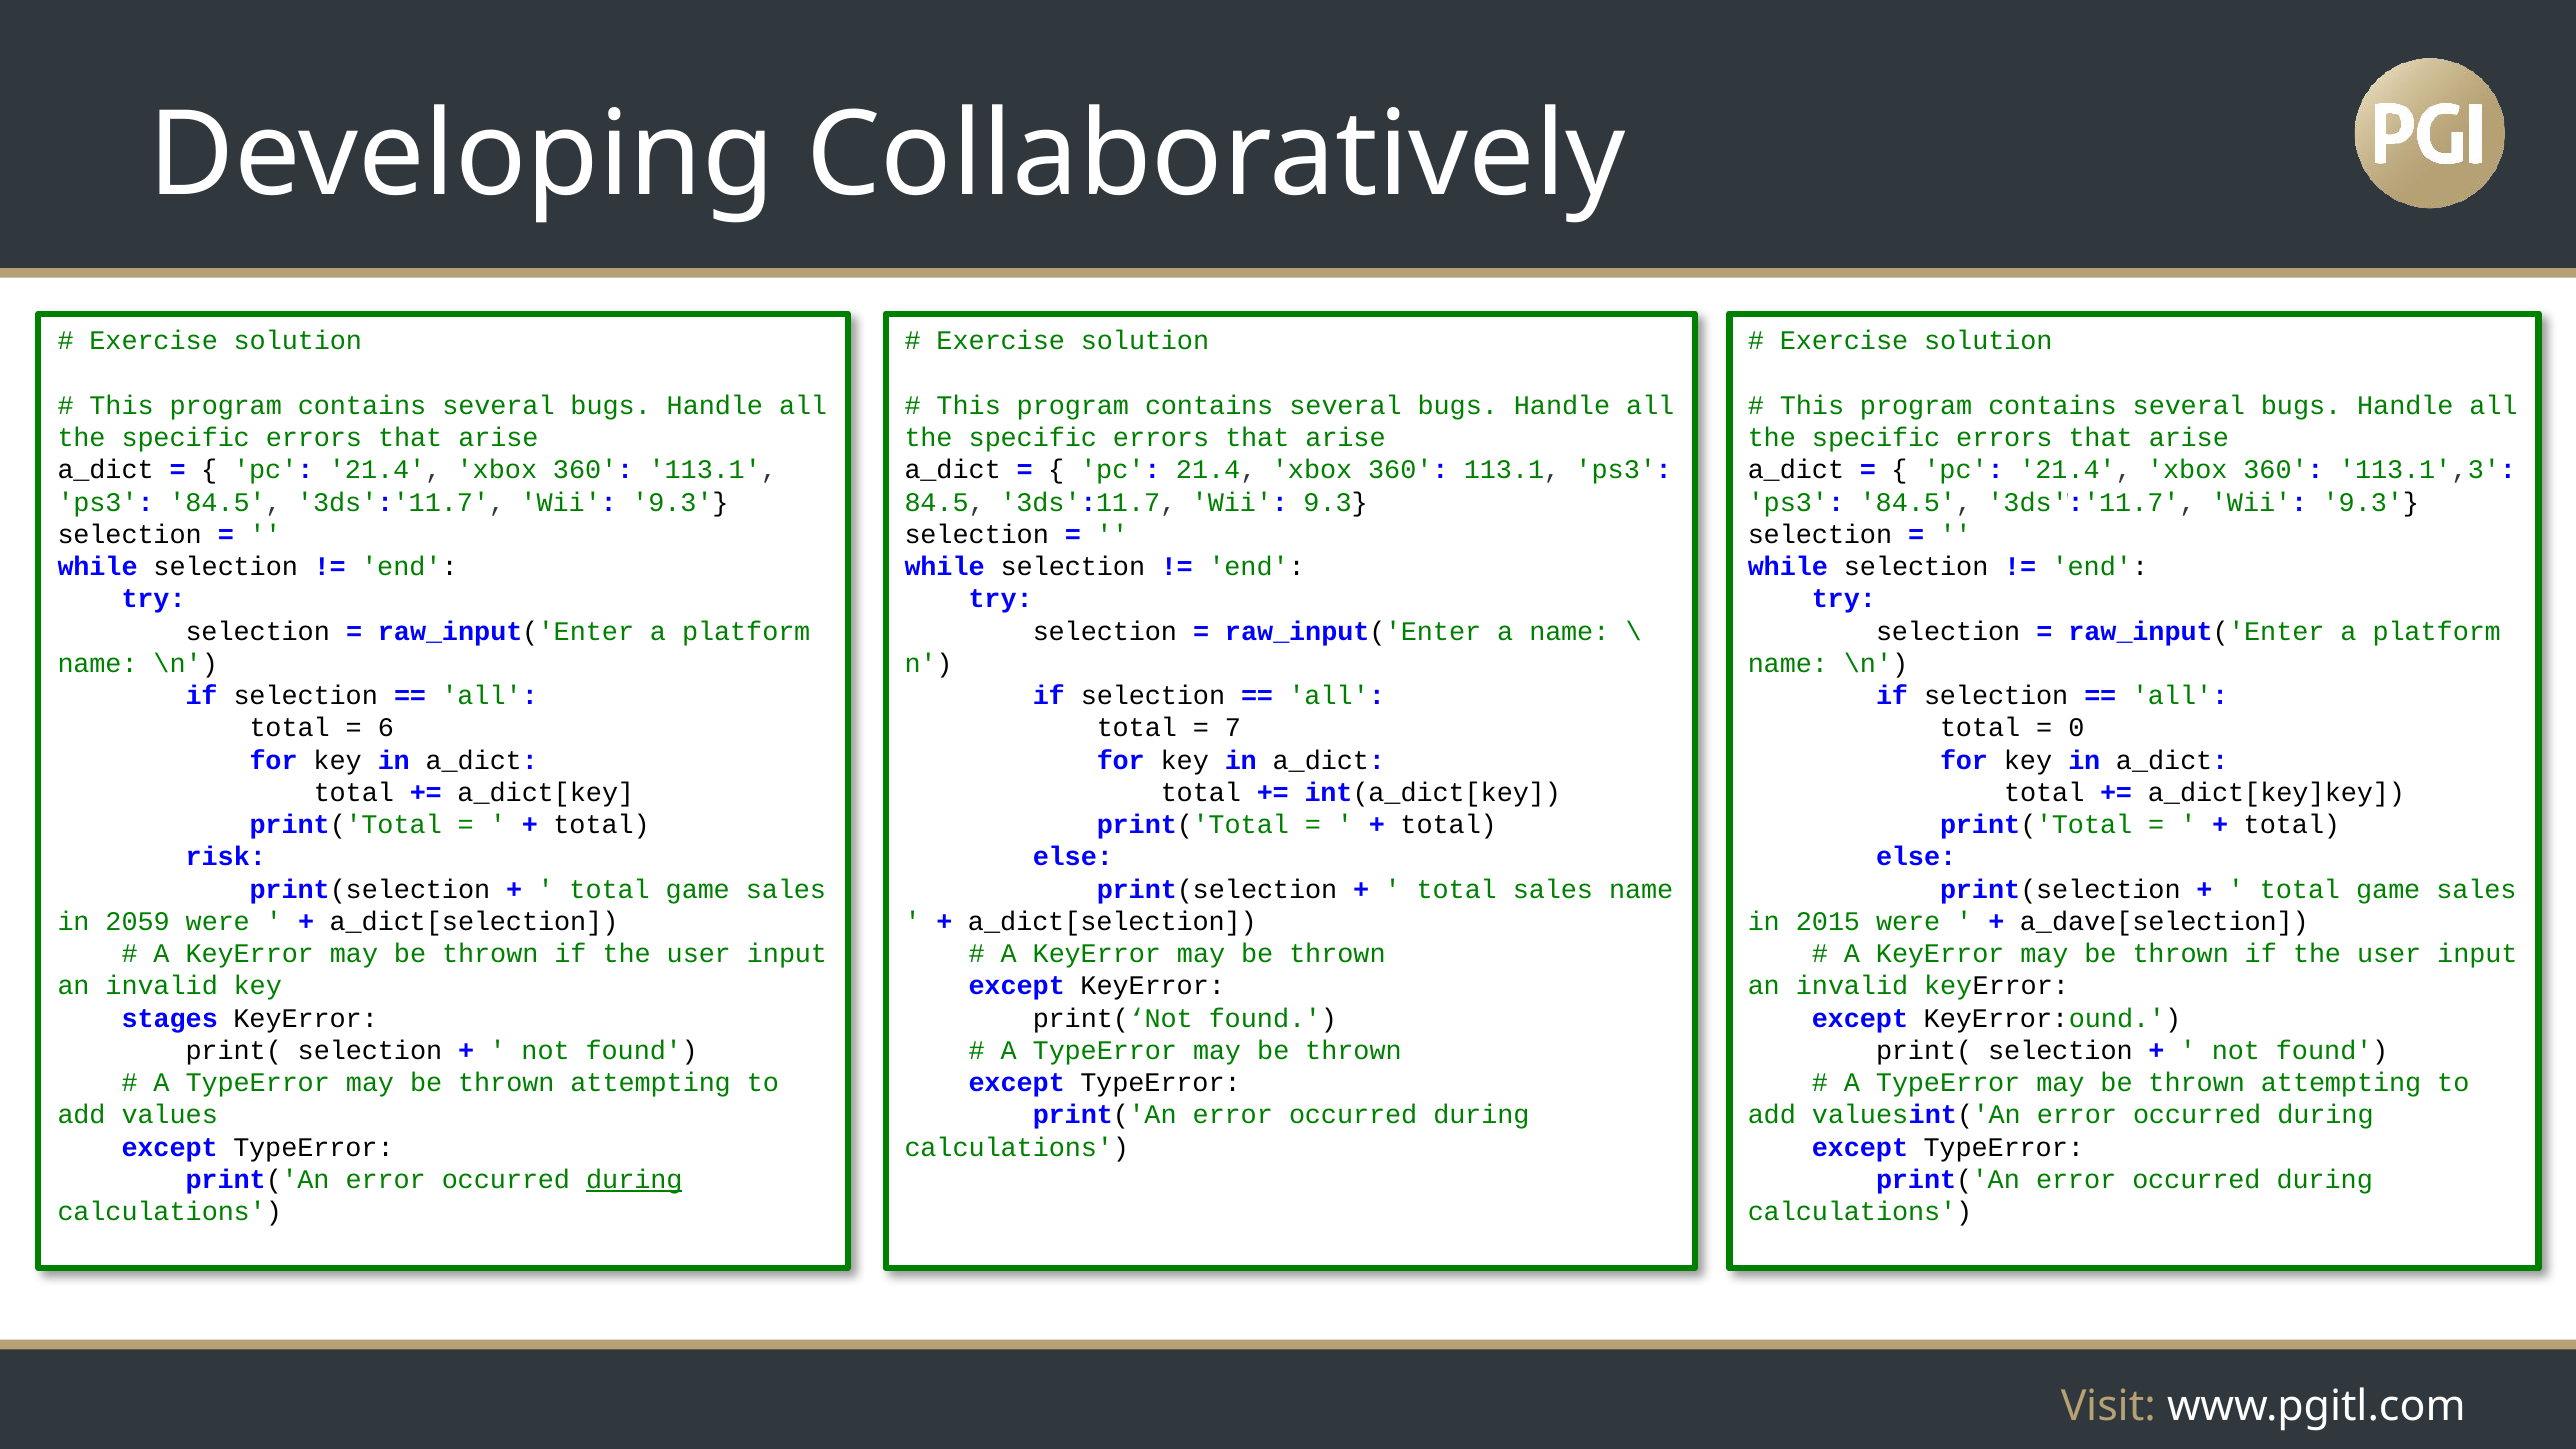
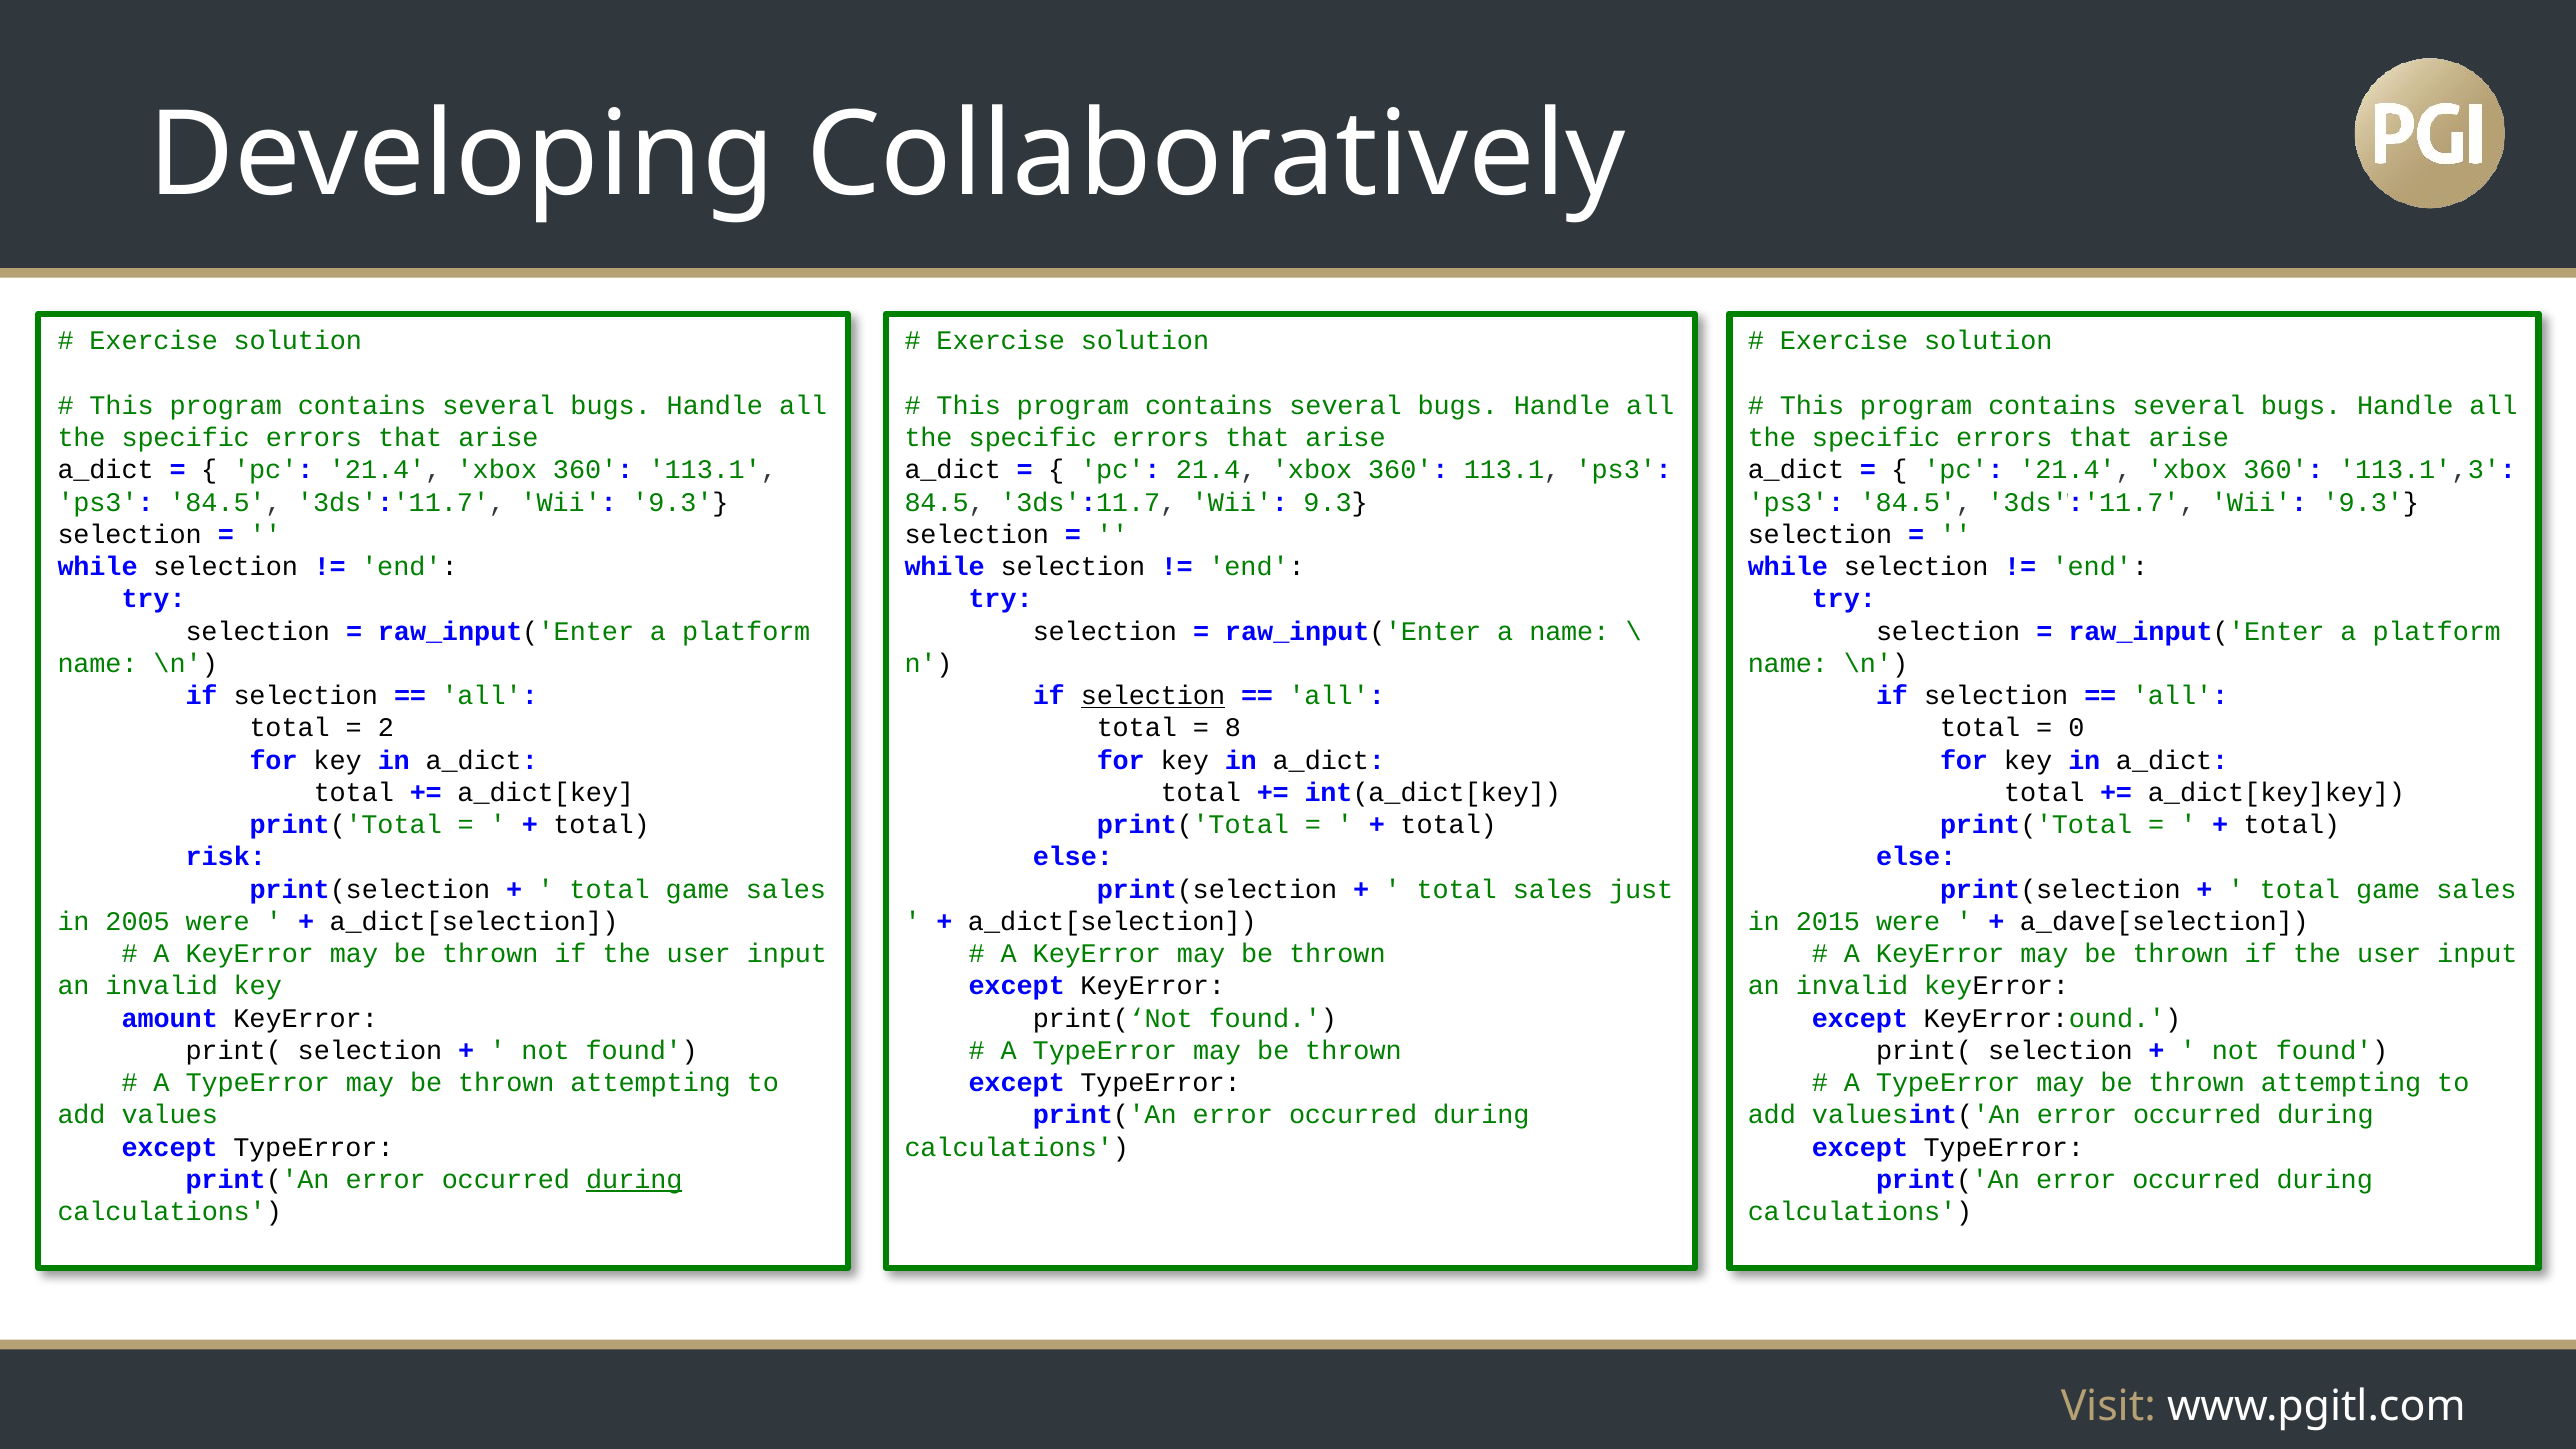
selection underline: none -> present (1153, 696)
6: 6 -> 2 (386, 728)
7: 7 -> 8 (1233, 728)
sales name: name -> just (1641, 889)
2059: 2059 -> 2005 (138, 922)
stages: stages -> amount (170, 1018)
